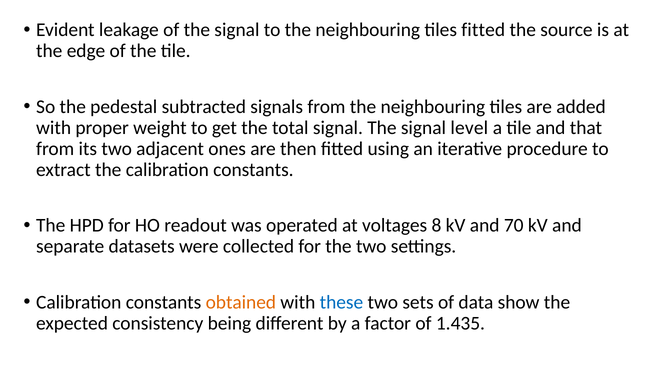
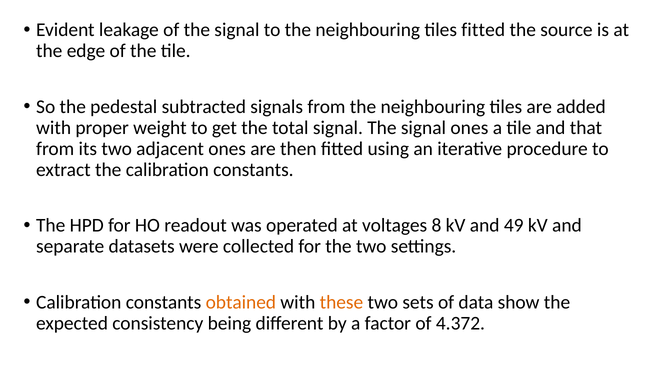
signal level: level -> ones (469, 128)
70: 70 -> 49 (514, 225)
these colour: blue -> orange (341, 302)
1.435: 1.435 -> 4.372 (460, 323)
